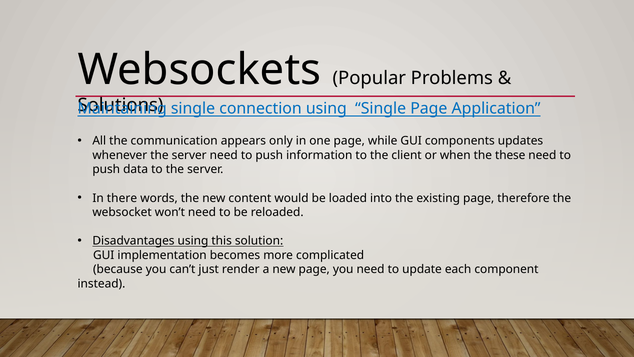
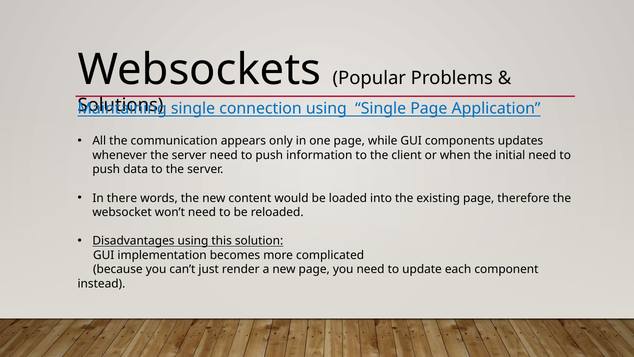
these: these -> initial (510, 155)
